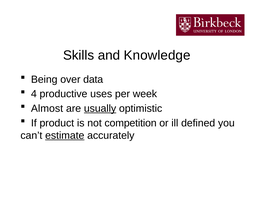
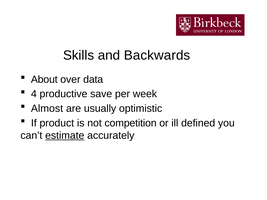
Knowledge: Knowledge -> Backwards (157, 55)
Being: Being -> About (44, 79)
uses: uses -> save (101, 94)
usually underline: present -> none (100, 109)
